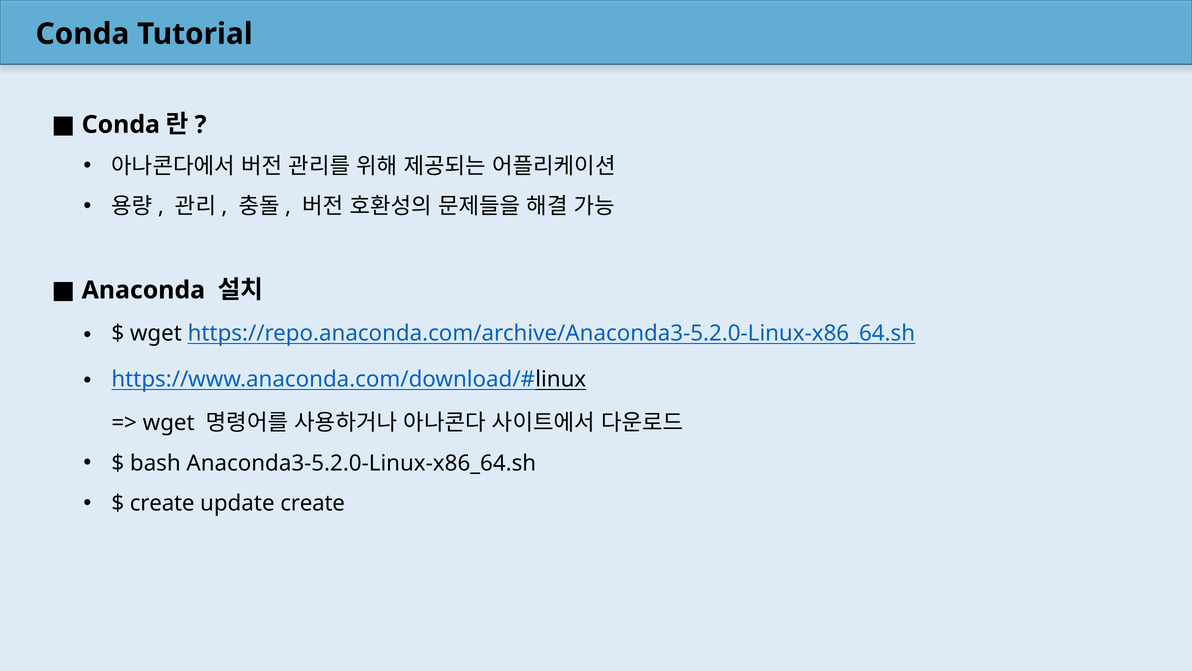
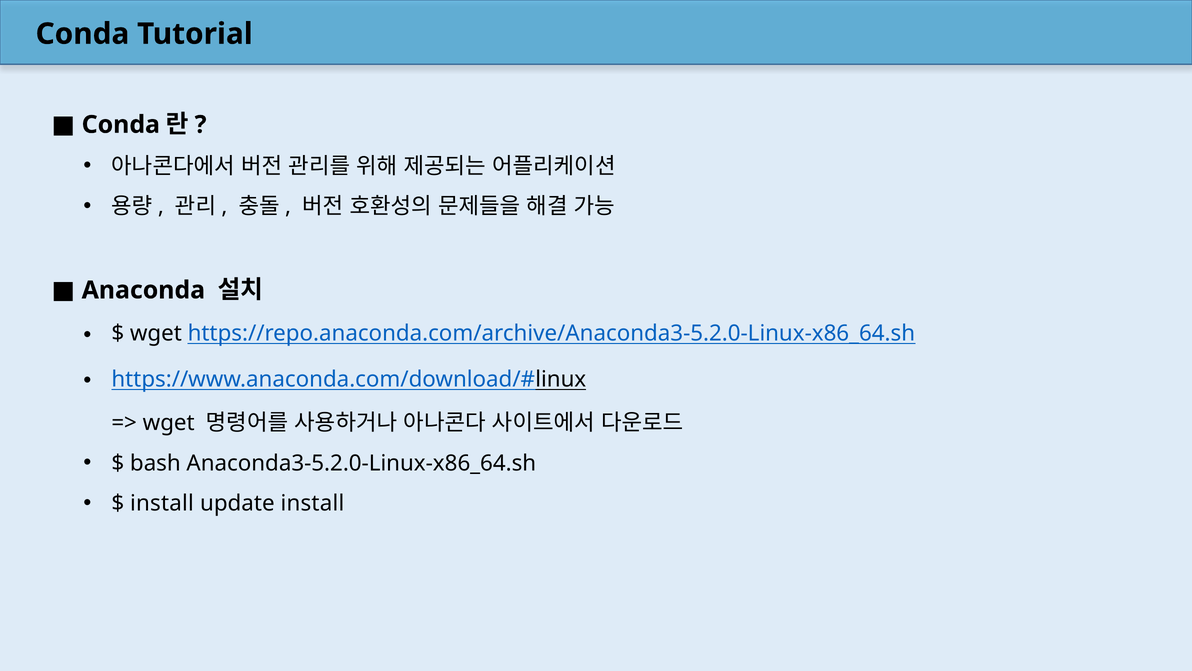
create: create -> install (162, 503)
update create: create -> install (312, 503)
